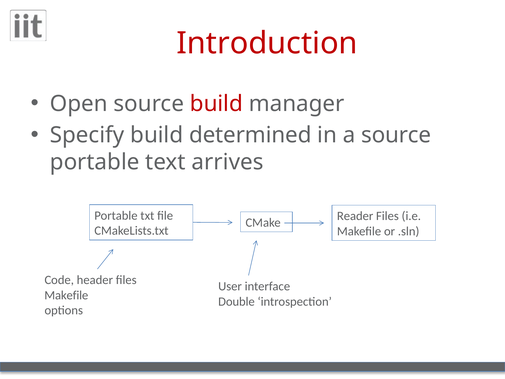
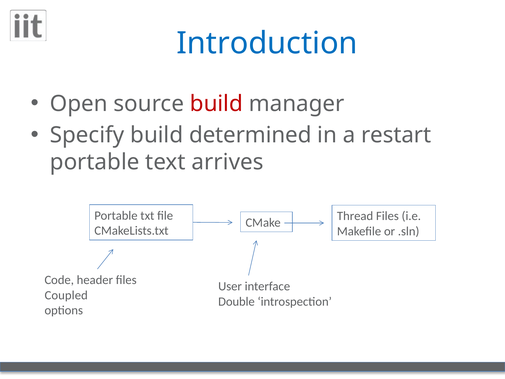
Introduction colour: red -> blue (267, 43)
a source: source -> restart (396, 135)
Reader: Reader -> Thread (355, 216)
Makefile: Makefile -> Coupled (66, 295)
